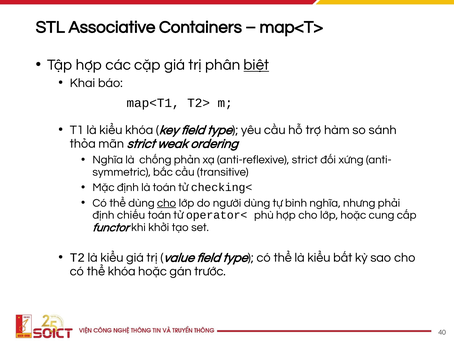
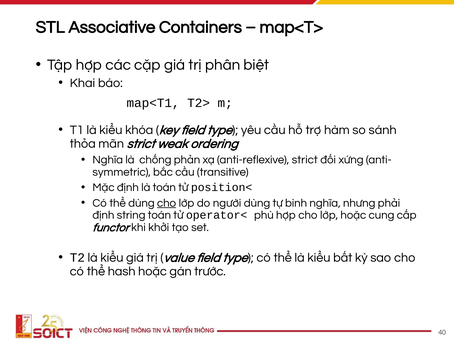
biệt underline: present -> none (256, 65)
checking<: checking< -> position< (222, 187)
chiếu: chiếu -> string (131, 215)
thể khóa: khóa -> hash (122, 271)
